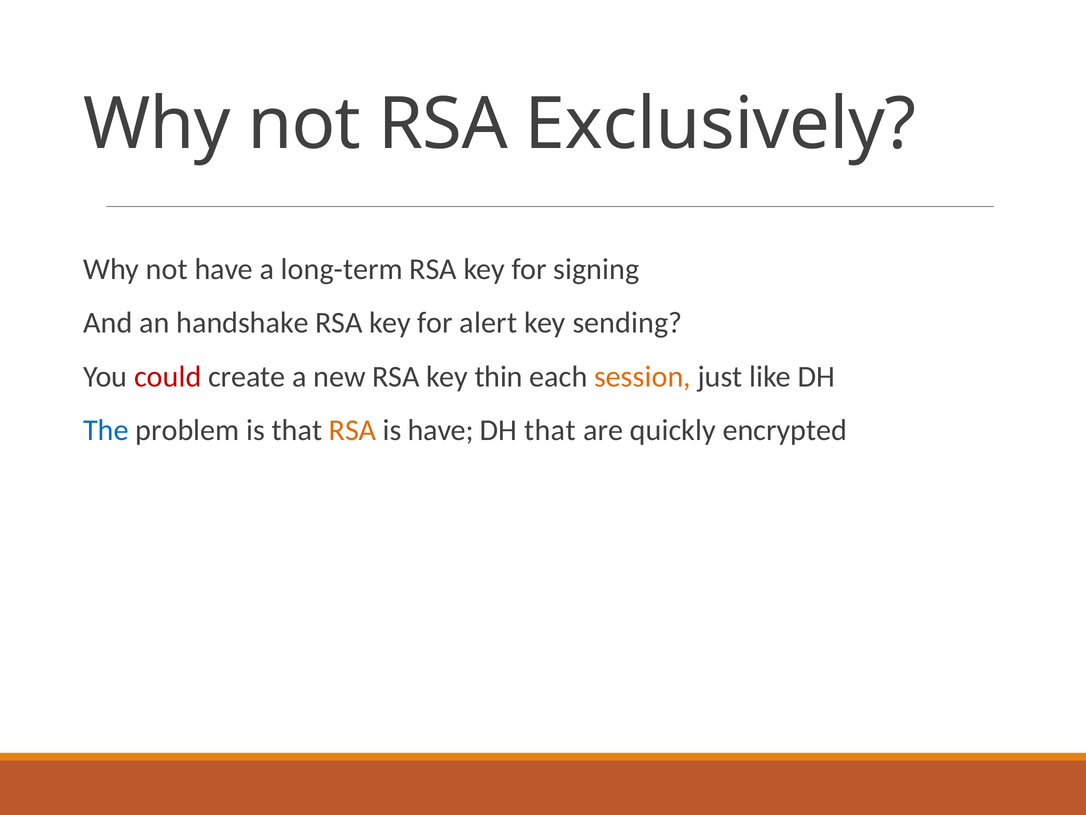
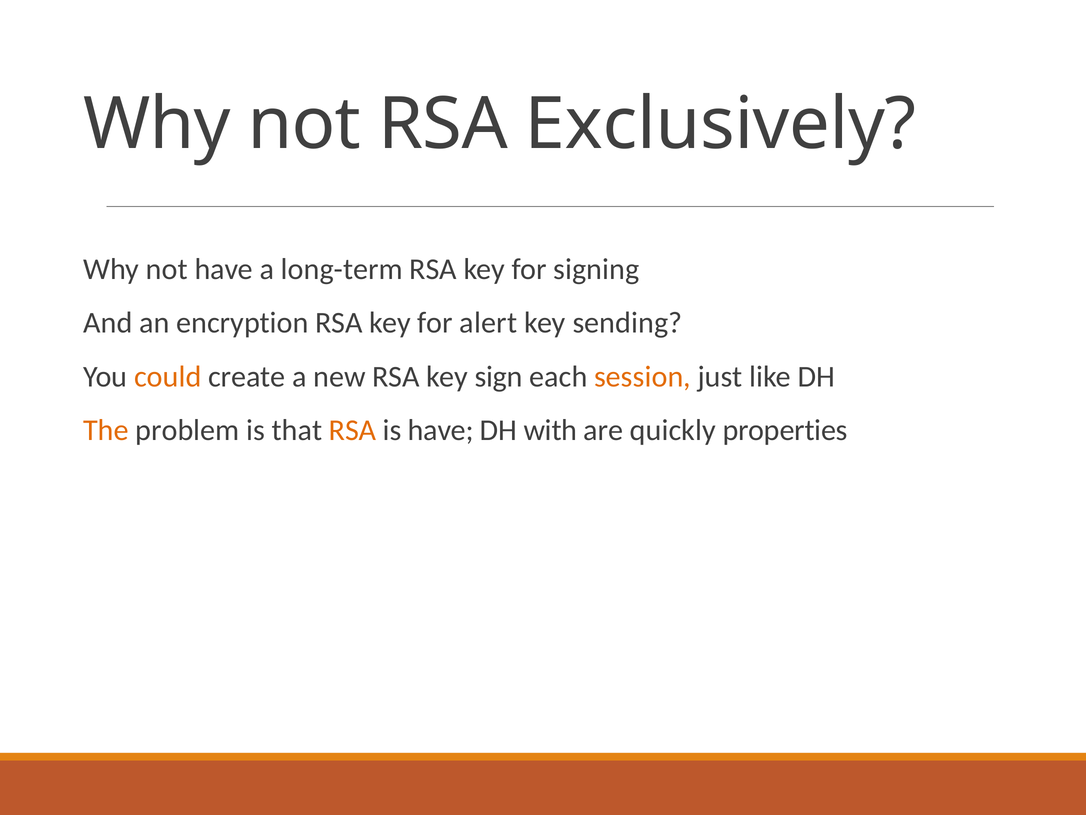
handshake: handshake -> encryption (242, 323)
could colour: red -> orange (168, 376)
thin: thin -> sign (499, 376)
The colour: blue -> orange (106, 430)
DH that: that -> with (550, 430)
encrypted: encrypted -> properties (785, 430)
